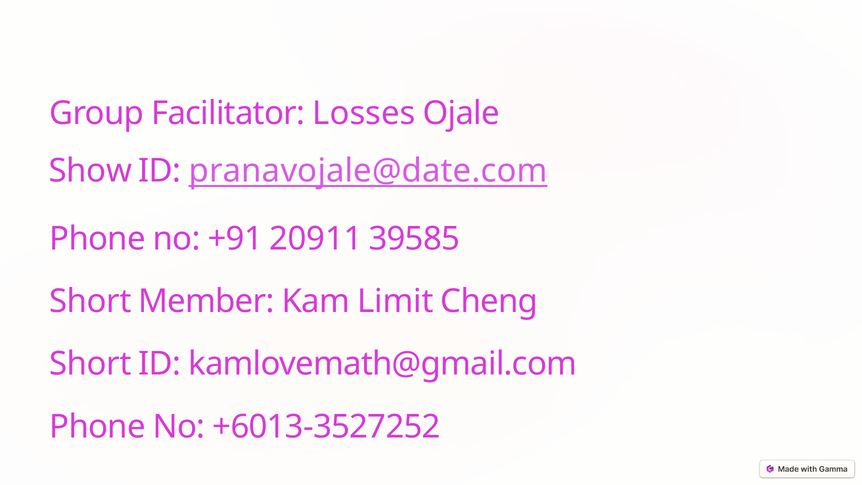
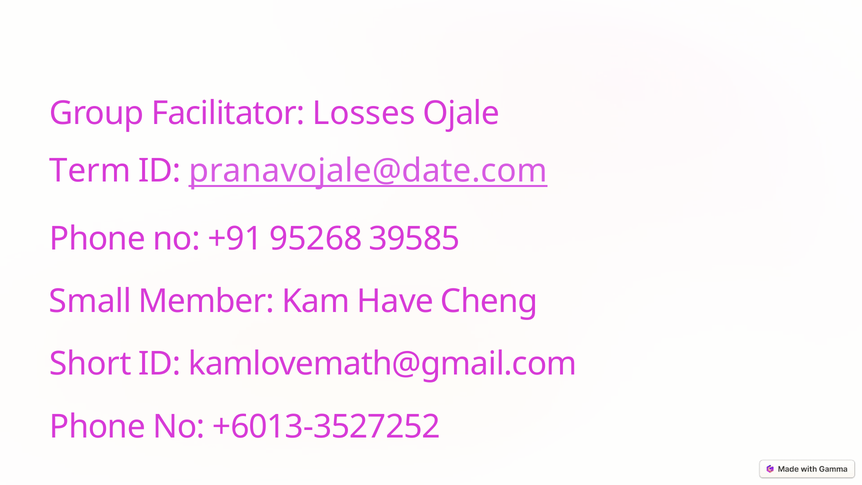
Show: Show -> Term (90, 171)
20911: 20911 -> 95268 (316, 239)
Short: Short -> Small (90, 301)
Limit: Limit -> Have (395, 301)
